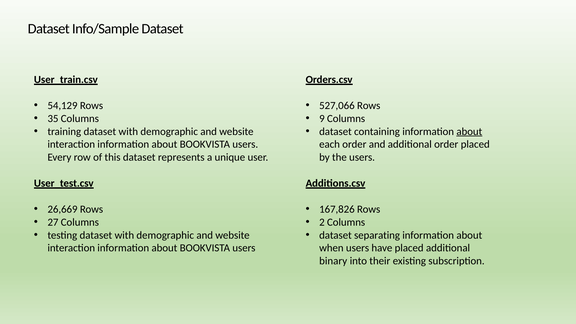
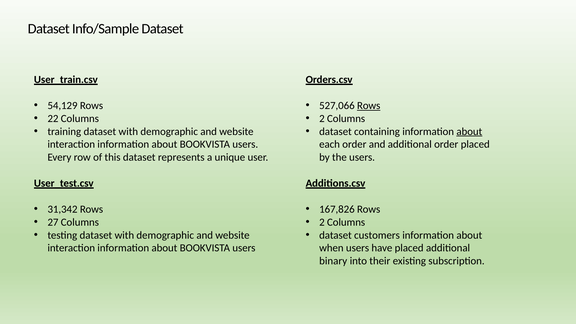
Rows underline: none -> present (369, 106)
35: 35 -> 22 (53, 119)
9: 9 -> 2 (322, 119)
26,669: 26,669 -> 31,342 (63, 209)
separating: separating -> customers (377, 235)
